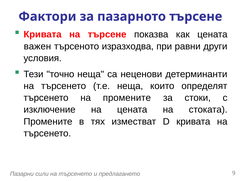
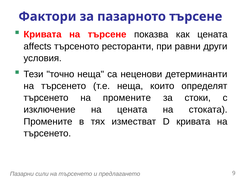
важен: важен -> affects (37, 46)
изразходва: изразходва -> ресторанти (128, 46)
